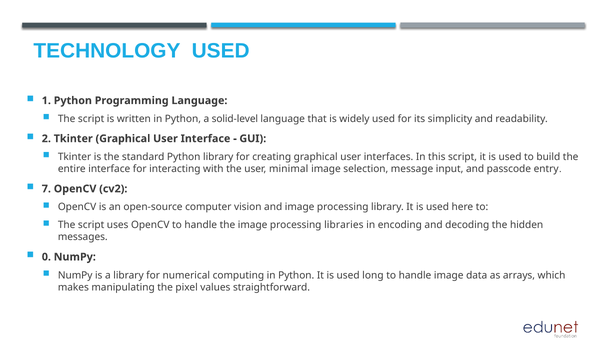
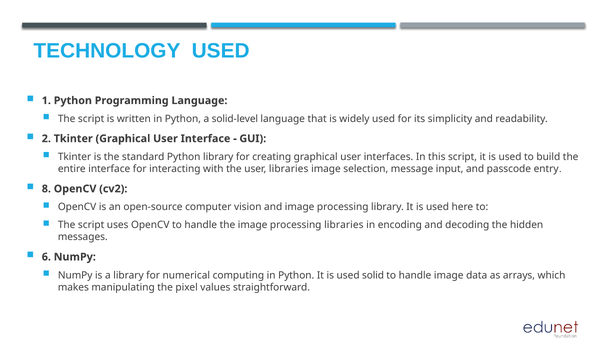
user minimal: minimal -> libraries (289, 169)
7: 7 -> 8 (46, 189)
0: 0 -> 6 (46, 257)
long: long -> solid (373, 276)
